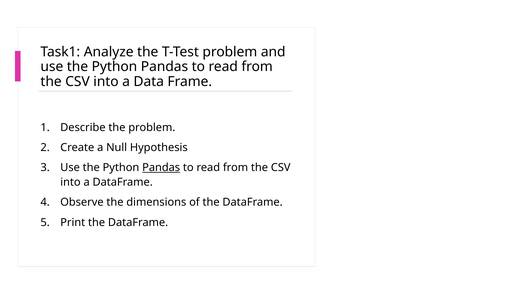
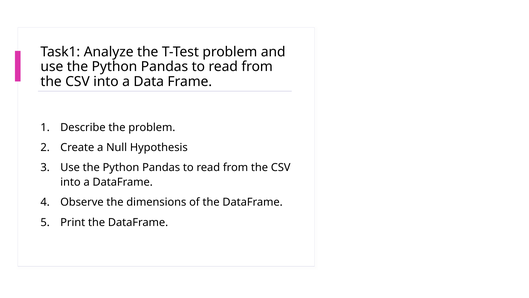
Pandas underline: present -> none (161, 167)
